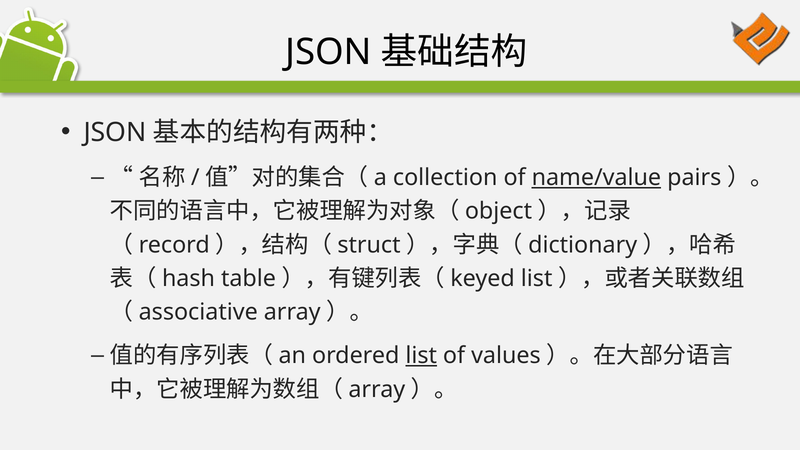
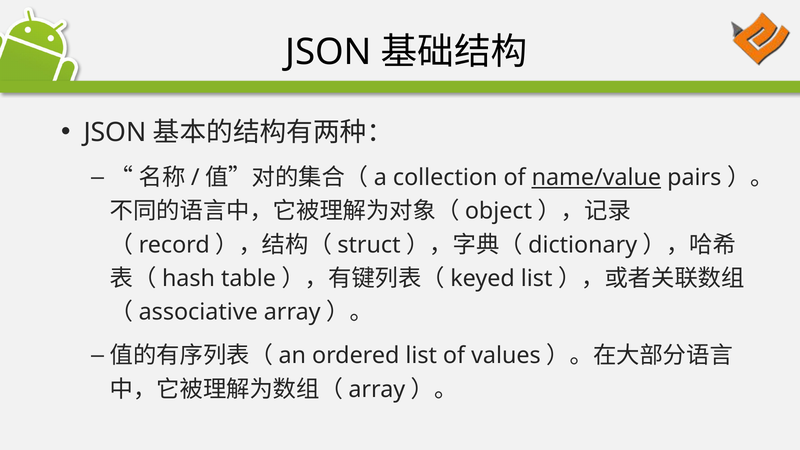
list underline: present -> none (421, 356)
